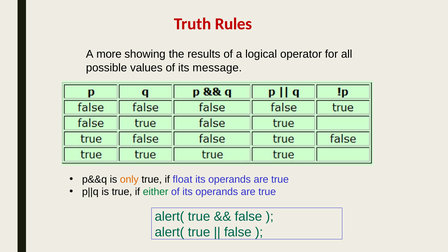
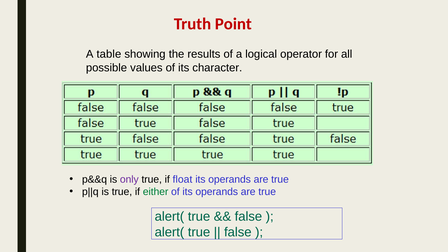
Rules: Rules -> Point (233, 24)
more: more -> table (109, 54)
message: message -> character (217, 68)
only colour: orange -> purple (129, 179)
